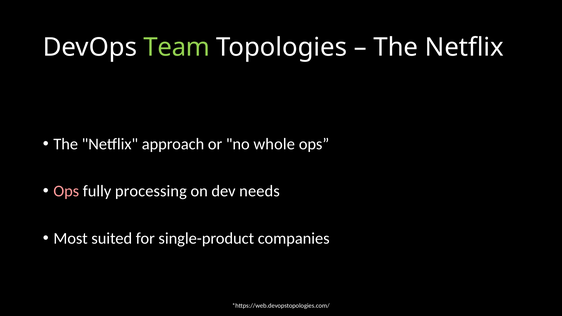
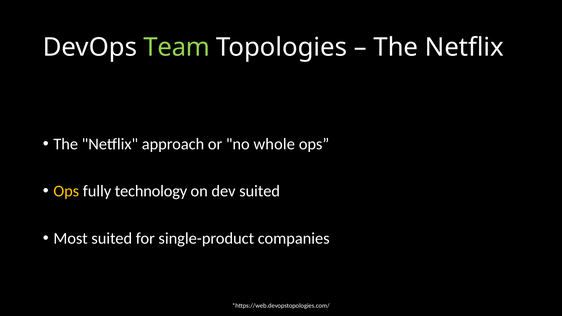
Ops colour: pink -> yellow (66, 191)
processing: processing -> technology (151, 191)
dev needs: needs -> suited (260, 191)
